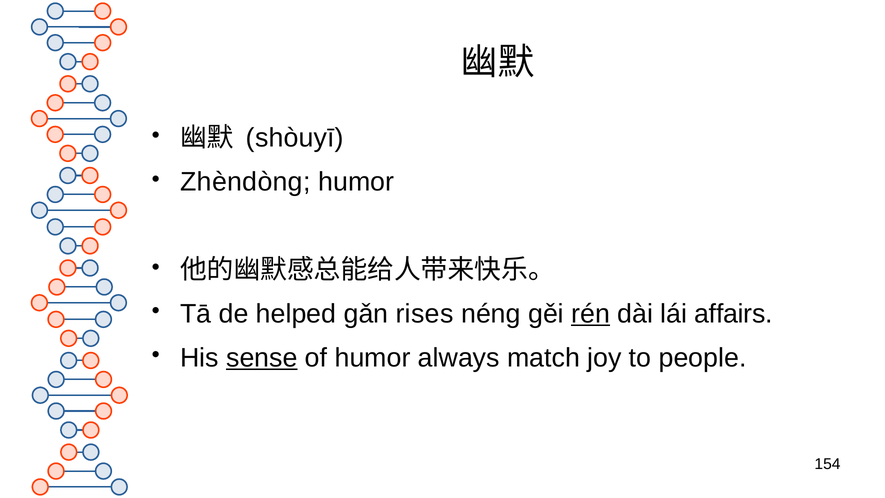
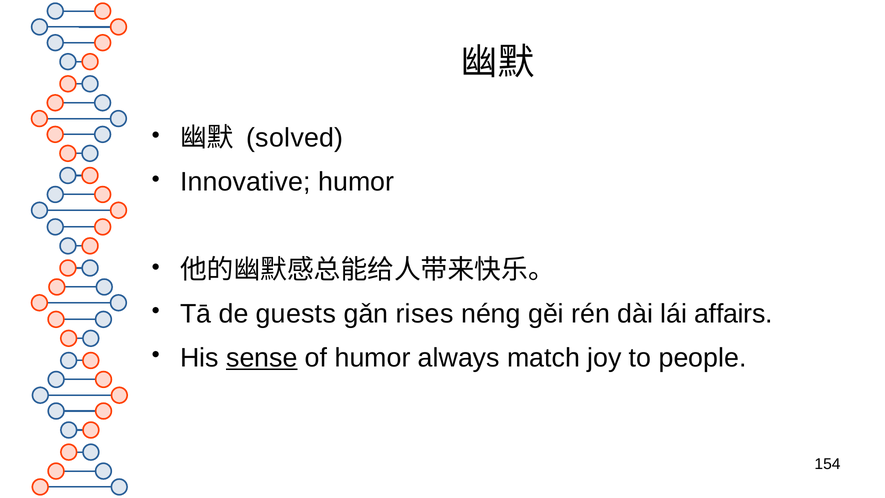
shòuyī: shòuyī -> solved (295, 138)
Zhèndòng: Zhèndòng -> Innovative (245, 182)
helped: helped -> guests (296, 314)
rén underline: present -> none (591, 314)
